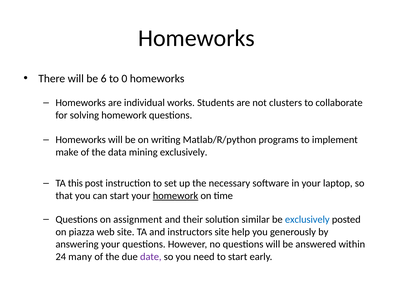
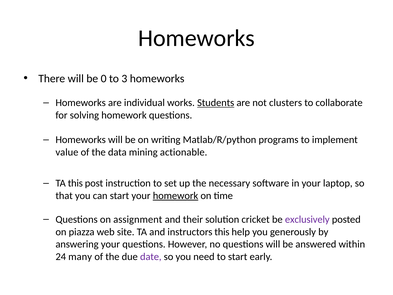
6: 6 -> 0 (104, 78)
0: 0 -> 3 (124, 78)
Students underline: none -> present (216, 103)
make: make -> value (67, 152)
mining exclusively: exclusively -> actionable (184, 152)
similar: similar -> cricket (256, 219)
exclusively colour: blue -> purple (307, 219)
instructors site: site -> this (222, 232)
